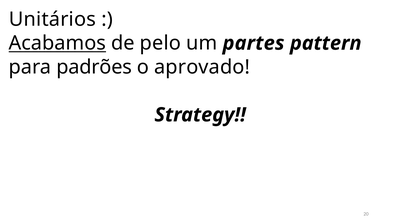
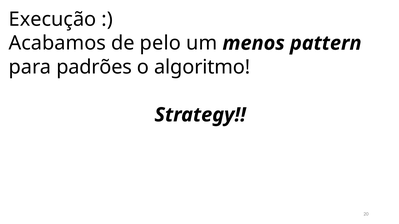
Unitários: Unitários -> Execução (52, 19)
Acabamos underline: present -> none (57, 43)
partes: partes -> menos (254, 43)
aprovado: aprovado -> algoritmo (202, 67)
